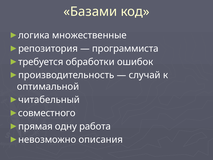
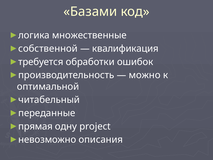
репозитория: репозитория -> собственной (48, 49)
программиста: программиста -> квалификация (125, 49)
случай: случай -> можно (145, 75)
совместного: совместного -> переданные (47, 113)
работа: работа -> project (95, 126)
